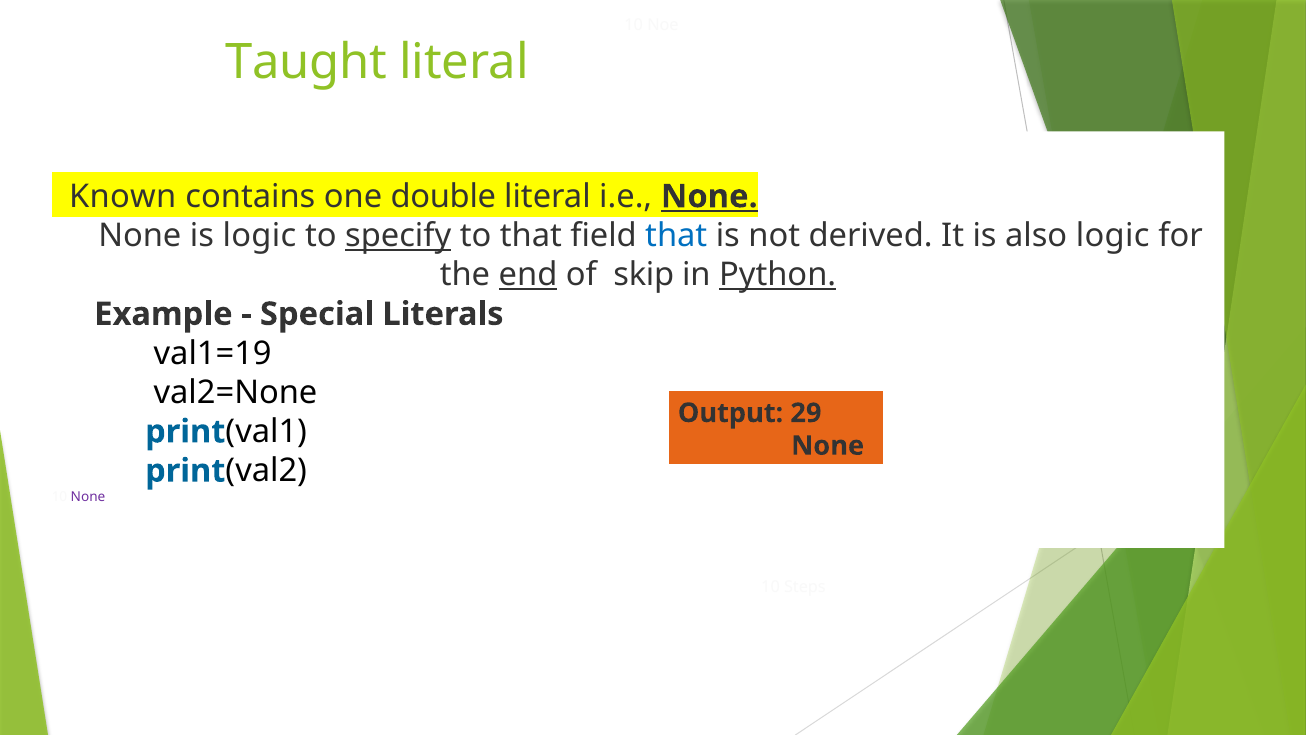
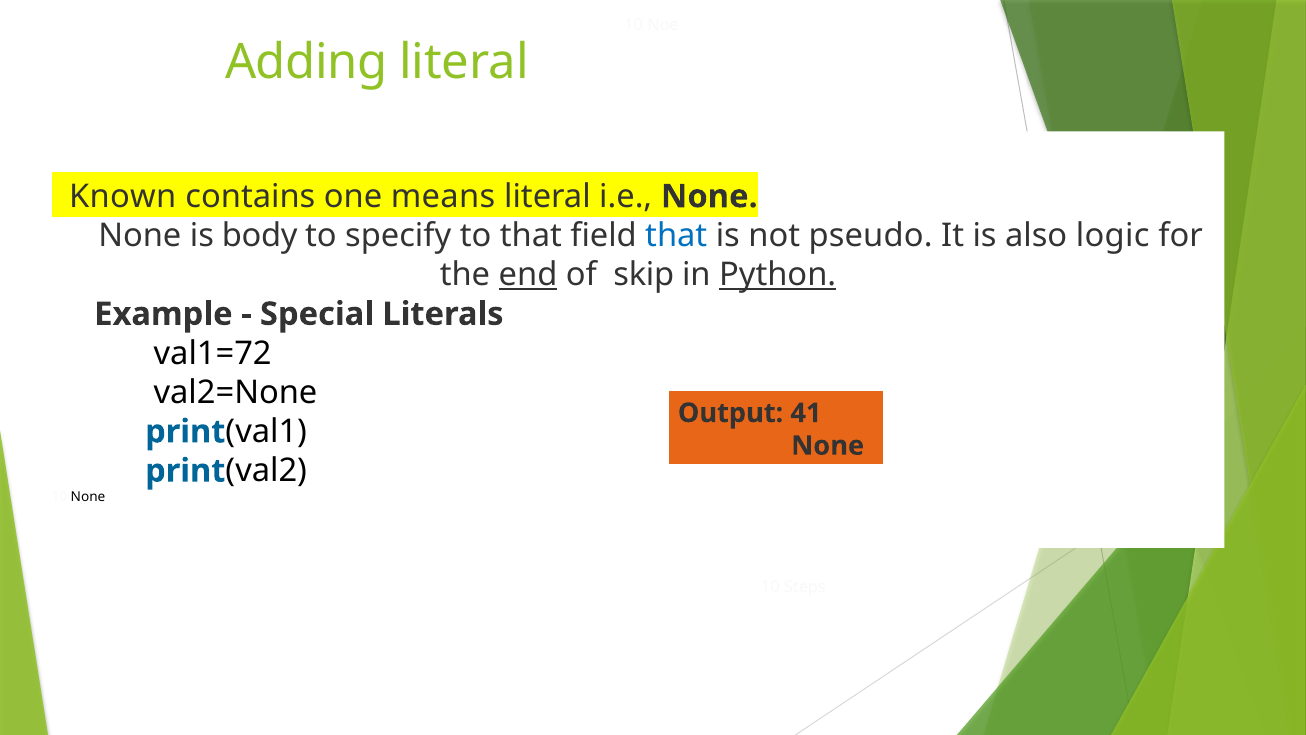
Taught: Taught -> Adding (306, 62)
double: double -> means (443, 196)
None underline: present -> none (709, 196)
is logic: logic -> body (260, 236)
specify underline: present -> none (398, 236)
derived: derived -> pseudo (871, 236)
val1=19: val1=19 -> val1=72 (213, 353)
29: 29 -> 41 (806, 413)
None colour: purple -> black (88, 497)
